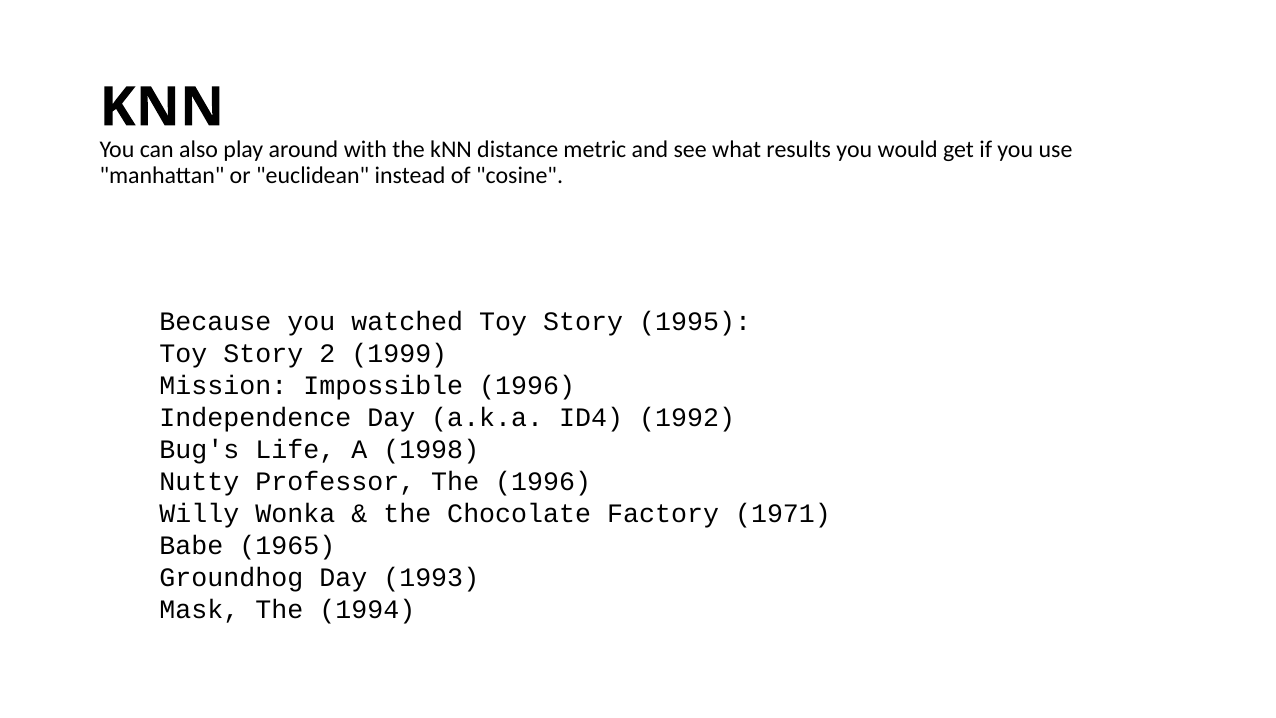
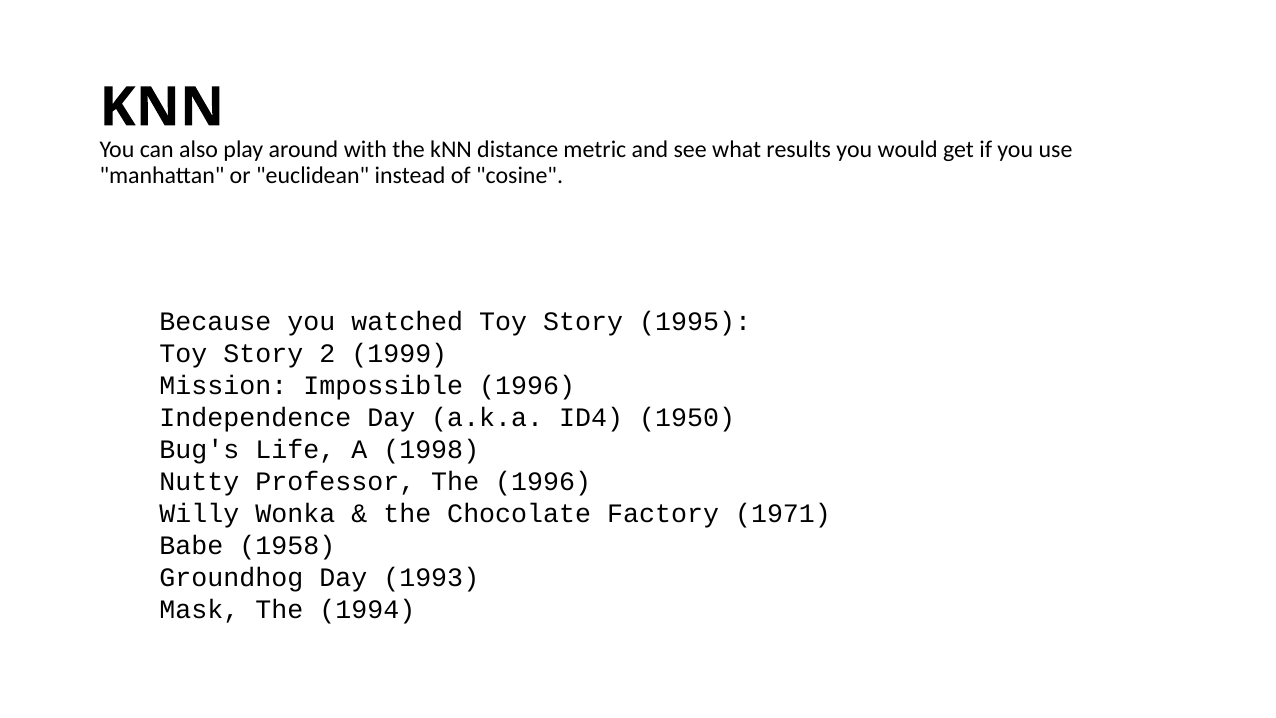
1992: 1992 -> 1950 (687, 418)
1965: 1965 -> 1958 (287, 545)
